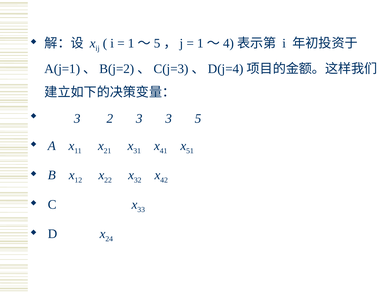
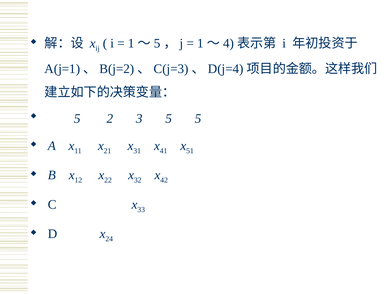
3: 3 -> 5 (77, 119)
3 3: 3 -> 5 (169, 119)
